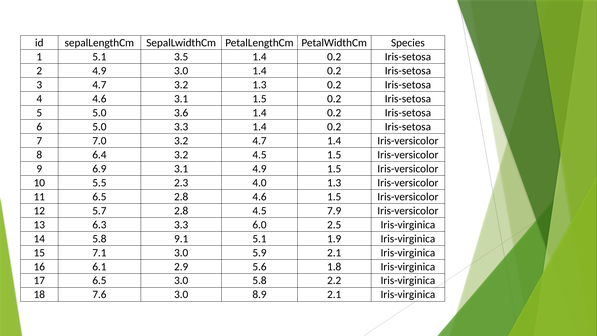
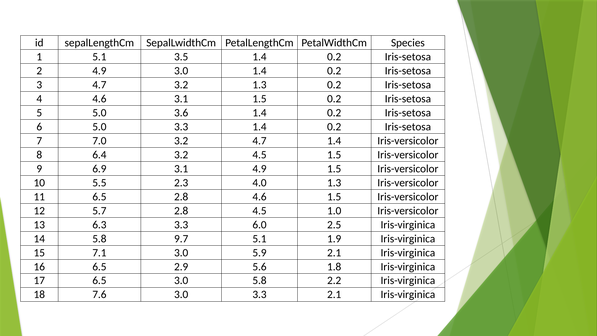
7.9: 7.9 -> 1.0 (334, 211)
9.1: 9.1 -> 9.7 (181, 239)
16 6.1: 6.1 -> 6.5 (99, 266)
3.0 8.9: 8.9 -> 3.3 (259, 294)
